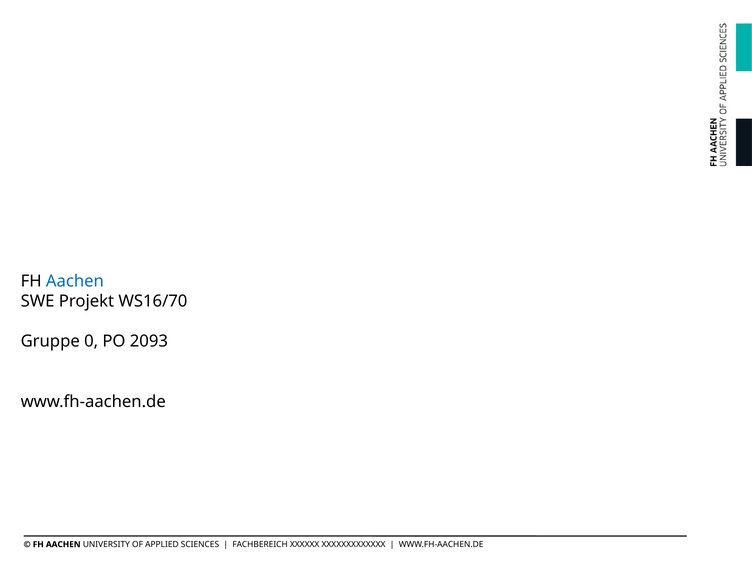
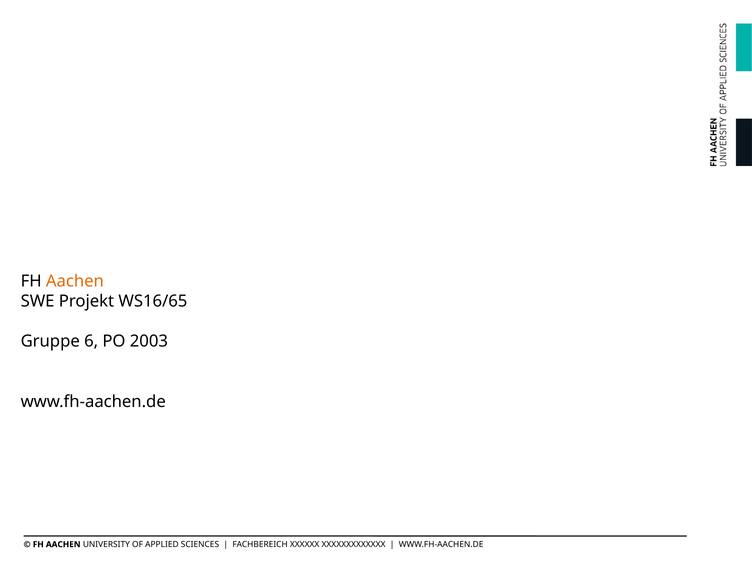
Aachen colour: blue -> orange (75, 281)
WS16/70: WS16/70 -> WS16/65 (153, 301)
0: 0 -> 6 (91, 341)
2093: 2093 -> 2003 (149, 341)
